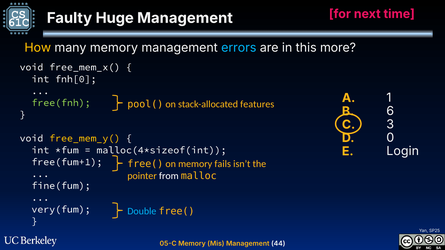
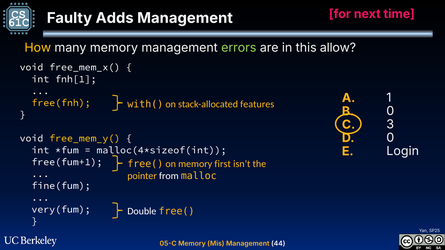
Huge: Huge -> Adds (115, 18)
errors colour: light blue -> light green (239, 48)
more: more -> allow (338, 48)
fnh[0: fnh[0 -> fnh[1 (76, 79)
pool(: pool( -> with( (145, 104)
free(fnh colour: light green -> yellow (61, 103)
B 6: 6 -> 0 (390, 111)
fails: fails -> first (223, 164)
Double colour: light blue -> white (142, 211)
